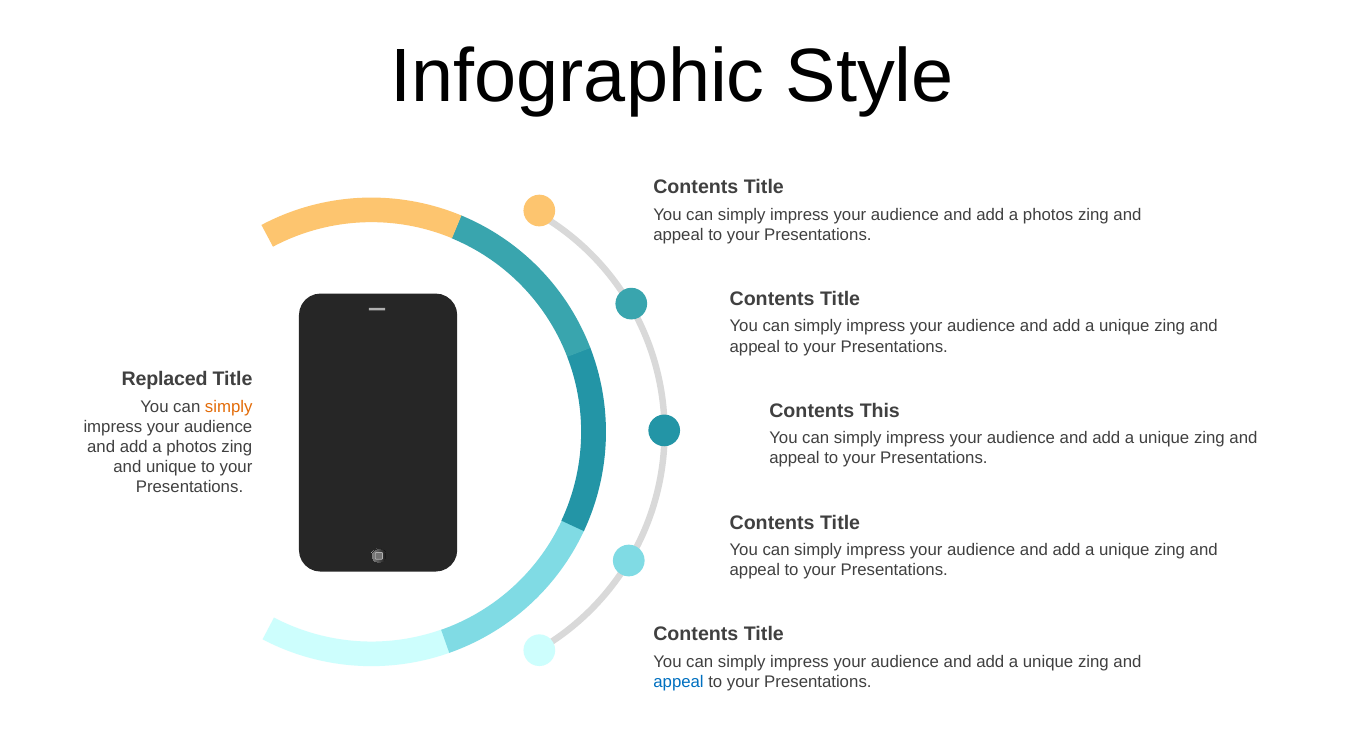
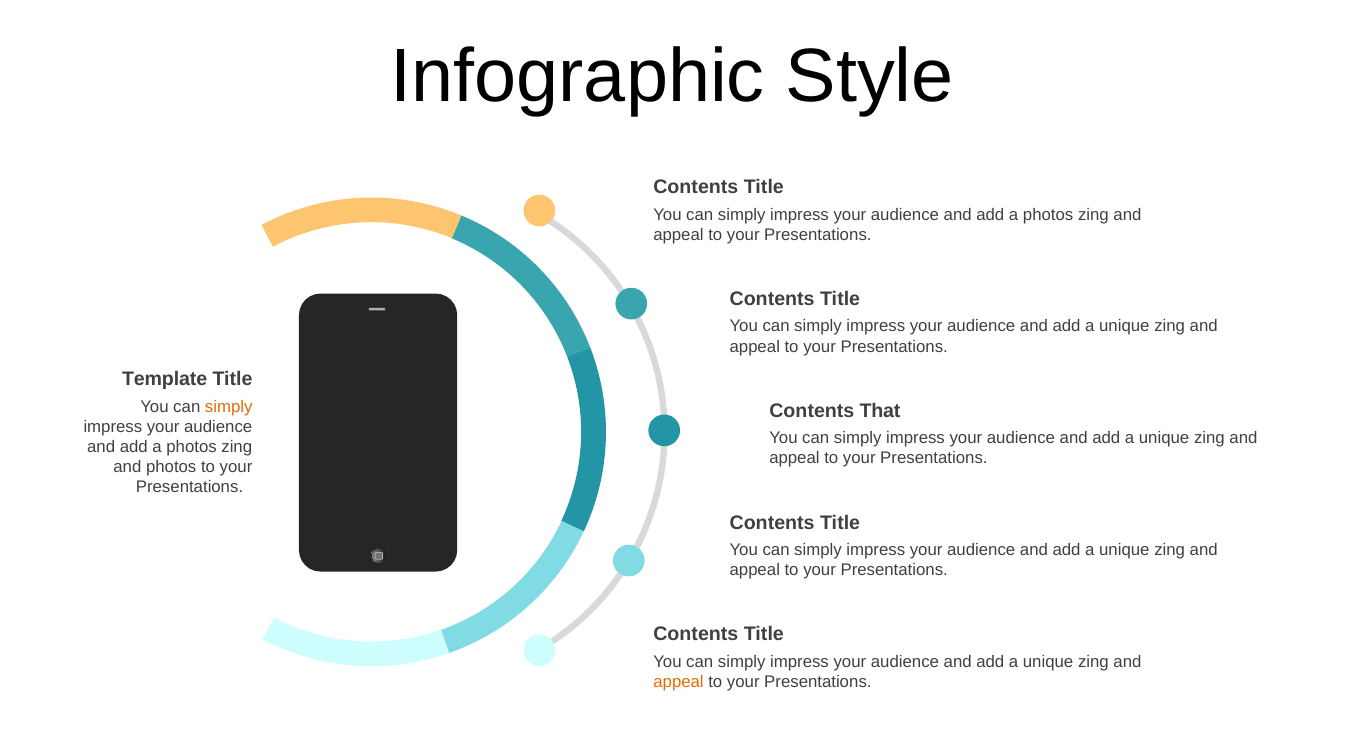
Replaced: Replaced -> Template (165, 380)
This: This -> That (880, 411)
and unique: unique -> photos (171, 467)
appeal colour: blue -> orange (679, 682)
